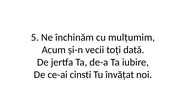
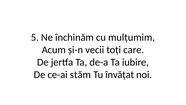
dată: dată -> care (134, 50)
cinsti: cinsti -> stăm (80, 74)
